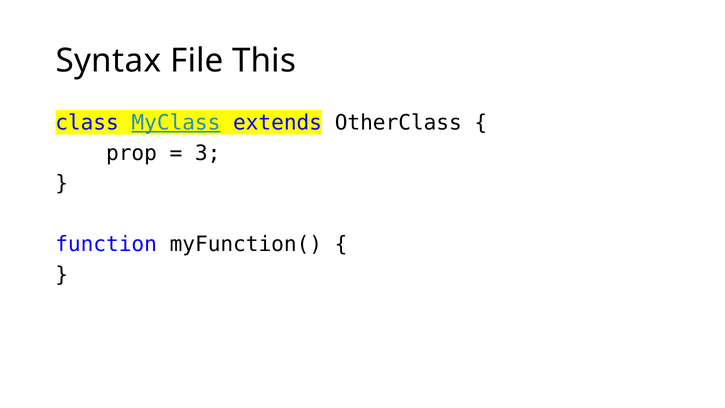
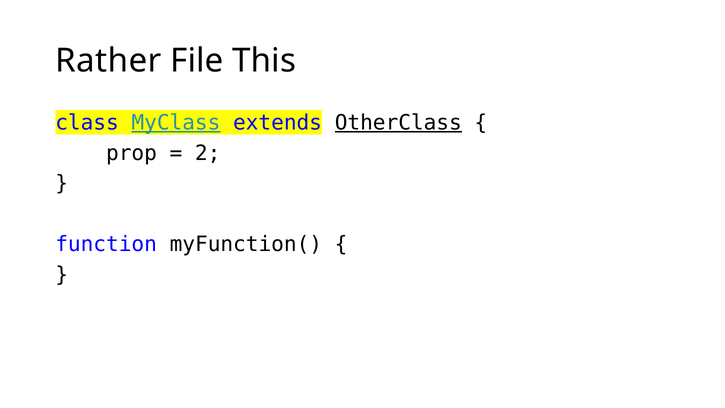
Syntax: Syntax -> Rather (108, 61)
OtherClass underline: none -> present (398, 123)
3: 3 -> 2 (208, 153)
